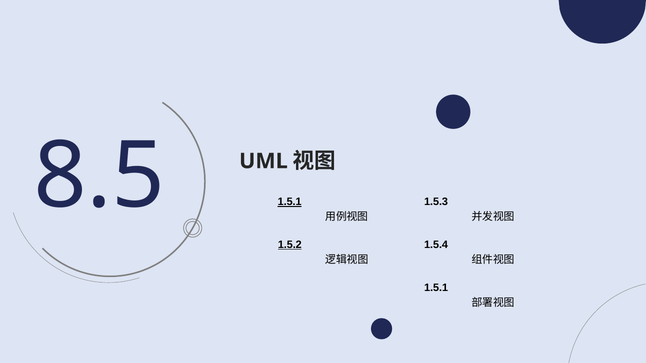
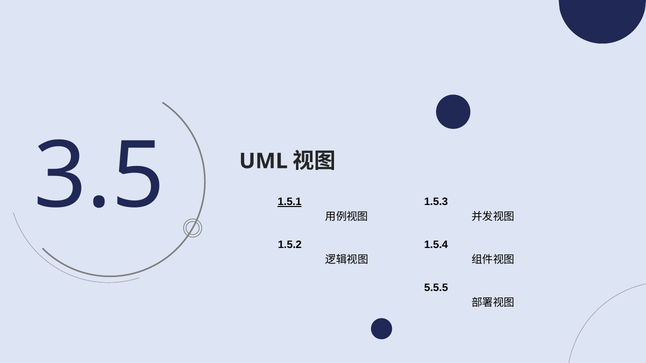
8.5: 8.5 -> 3.5 (99, 176)
1.5.2 underline: present -> none (290, 245)
1.5.1: 1.5.1 -> 5.5.5 (436, 288)
